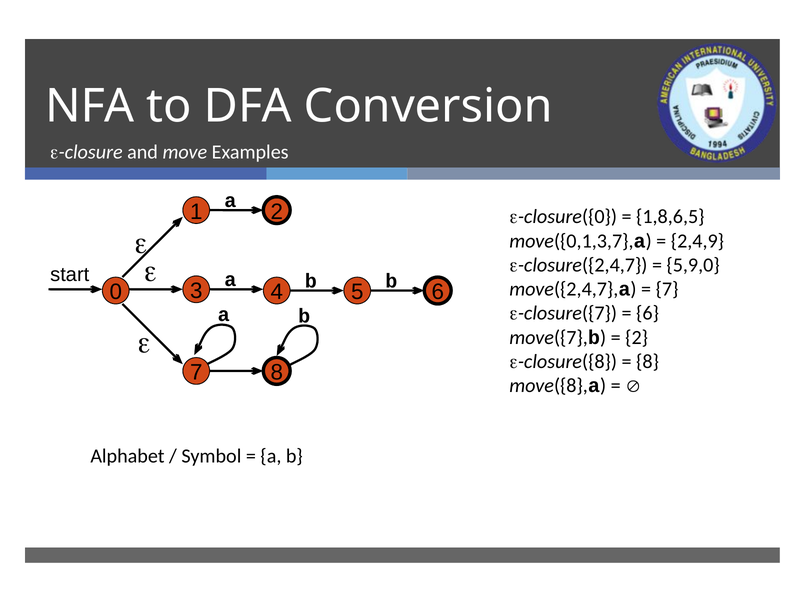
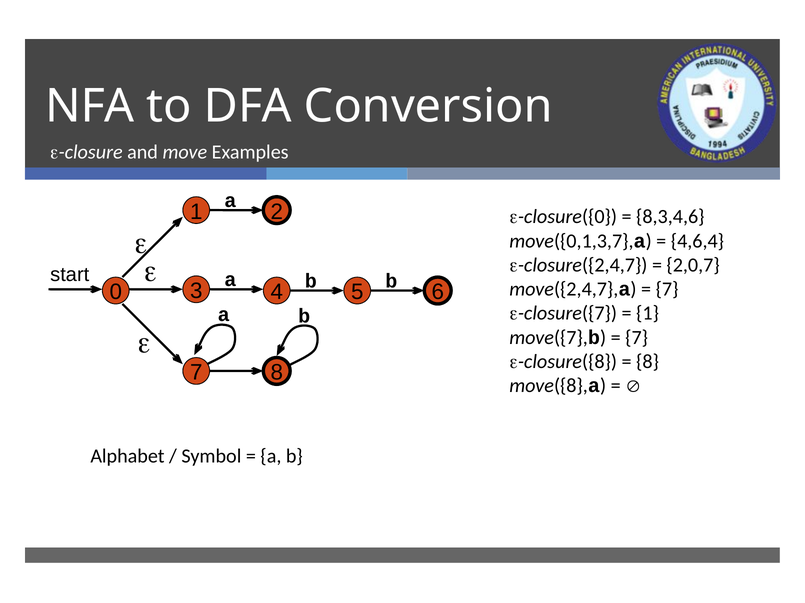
1,8,6,5: 1,8,6,5 -> 8,3,4,6 (670, 217)
2,4,9: 2,4,9 -> 4,6,4 (697, 241)
5,9,0: 5,9,0 -> 2,0,7 (693, 265)
6: 6 -> 1 (648, 314)
2: 2 -> 7 (637, 338)
